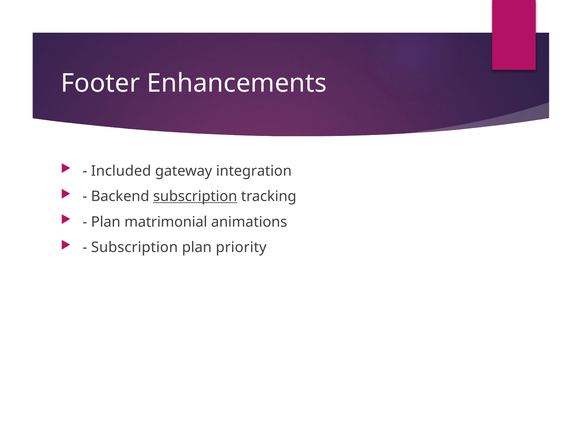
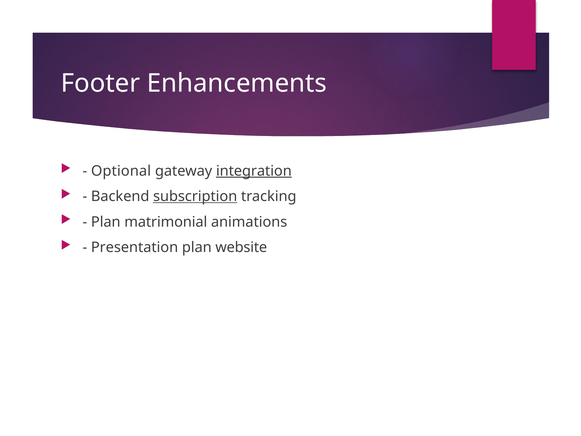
Included: Included -> Optional (121, 171)
integration underline: none -> present (254, 171)
Subscription: Subscription -> Presentation (135, 247)
priority: priority -> website (241, 247)
